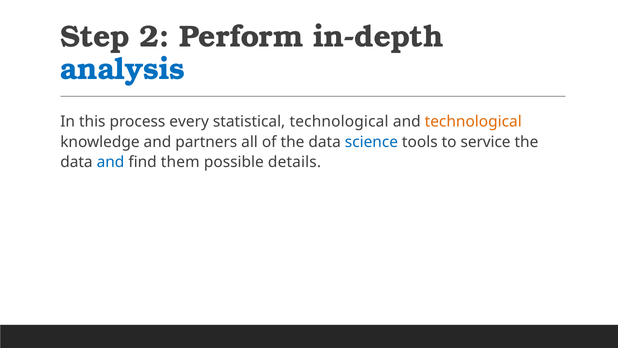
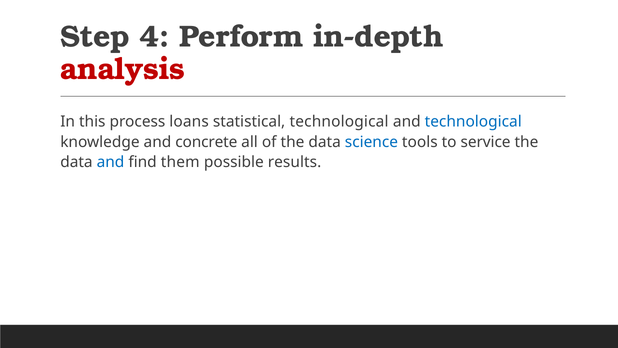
2: 2 -> 4 (154, 37)
analysis colour: blue -> red (123, 69)
every: every -> loans (189, 121)
technological colour: orange -> blue (473, 121)
partners: partners -> concrete (206, 142)
details: details -> results (295, 162)
